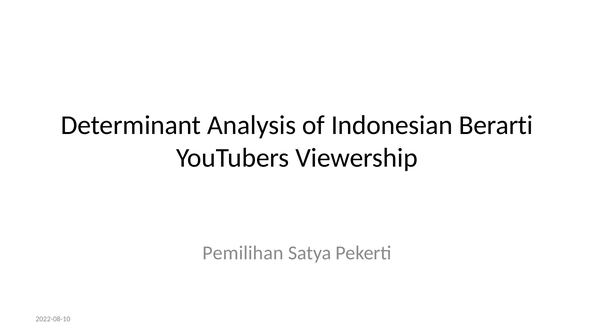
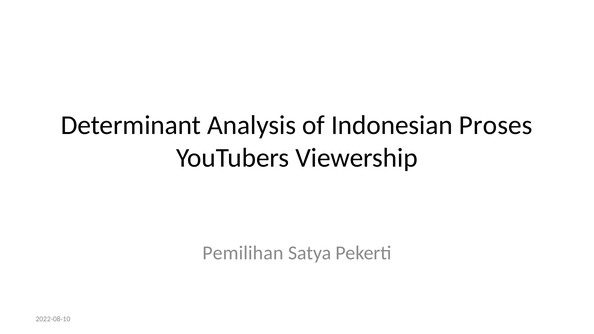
Berarti: Berarti -> Proses (496, 125)
